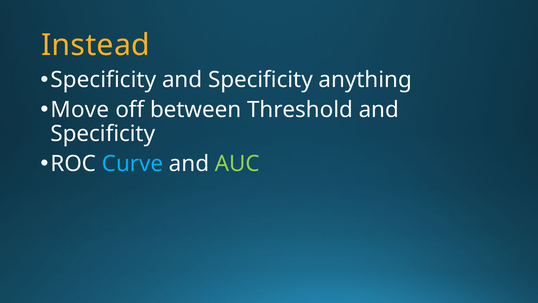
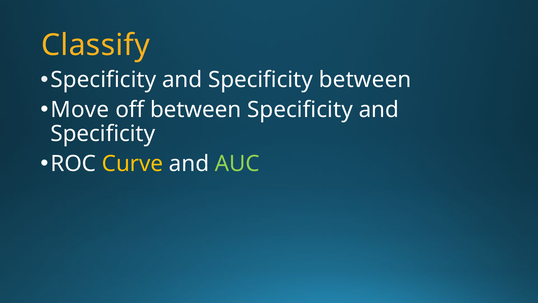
Instead: Instead -> Classify (95, 45)
Specificity anything: anything -> between (365, 80)
between Threshold: Threshold -> Specificity (300, 109)
Curve colour: light blue -> yellow (133, 163)
